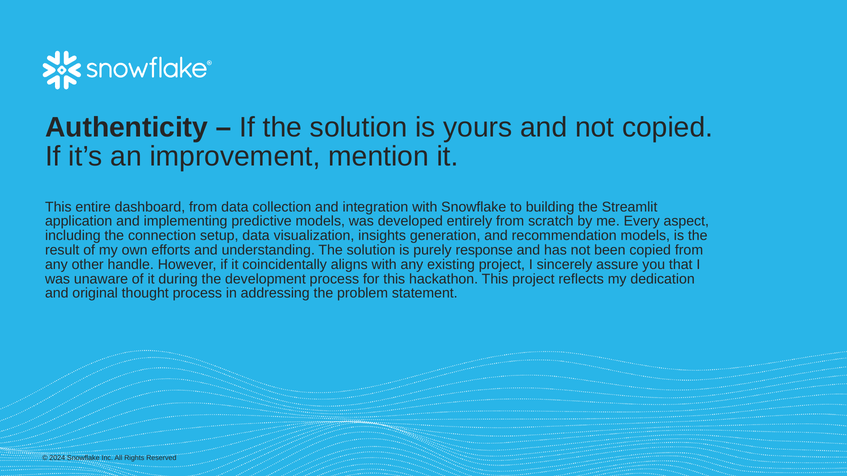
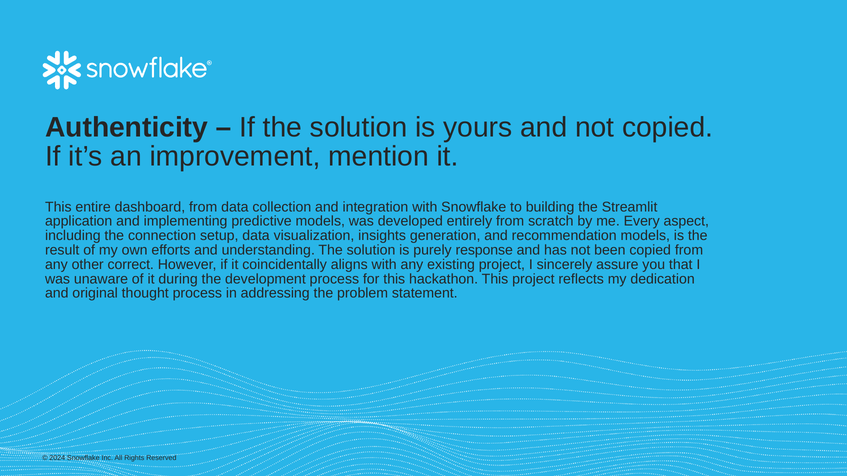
handle: handle -> correct (131, 265)
